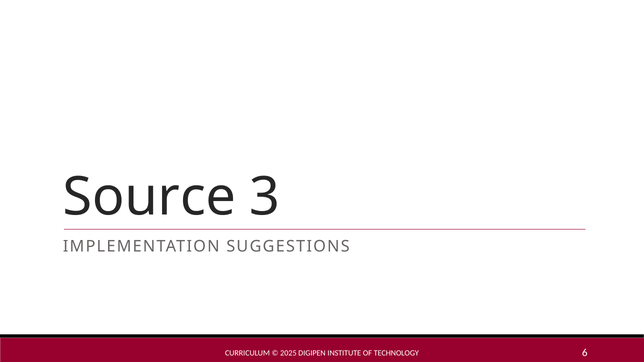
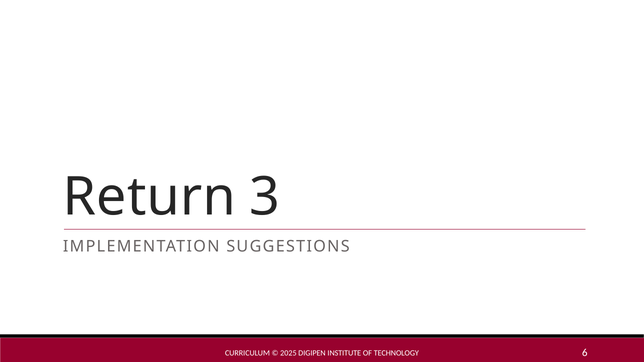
Source: Source -> Return (149, 197)
